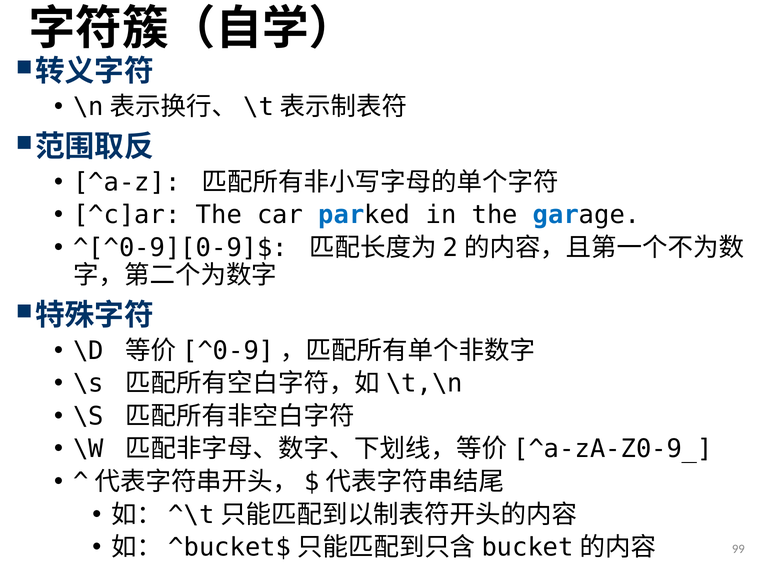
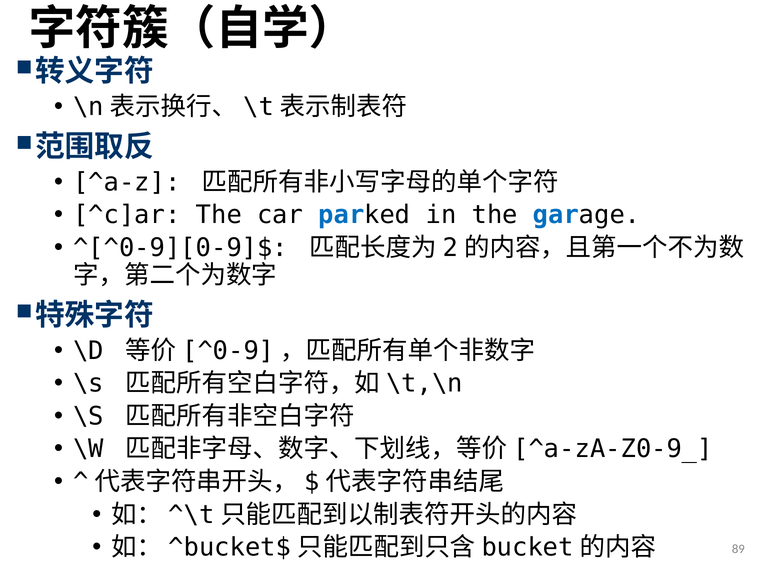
99: 99 -> 89 (738, 549)
